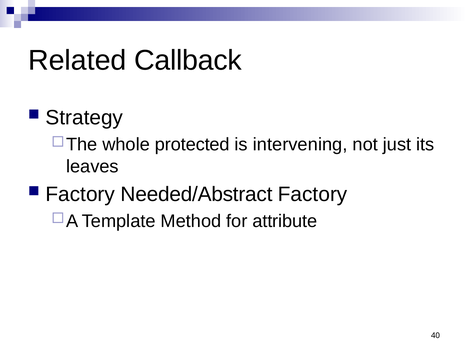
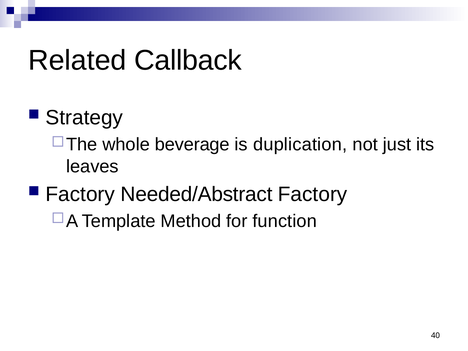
protected: protected -> beverage (192, 145)
intervening: intervening -> duplication (300, 145)
attribute: attribute -> function (285, 221)
